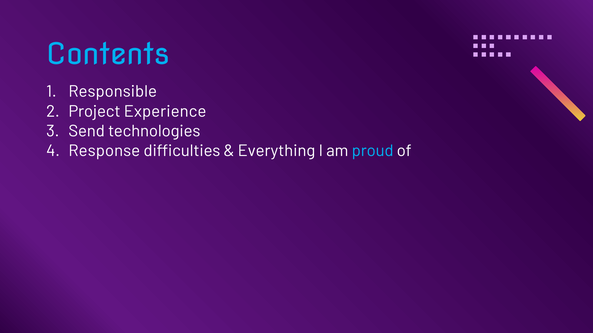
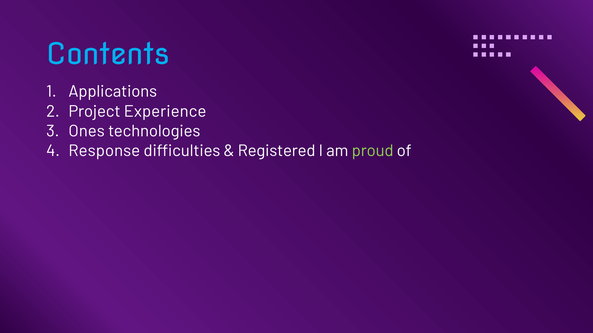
Responsible: Responsible -> Applications (113, 92)
Send: Send -> Ones (87, 131)
Everything: Everything -> Registered (277, 151)
proud colour: light blue -> light green (373, 151)
